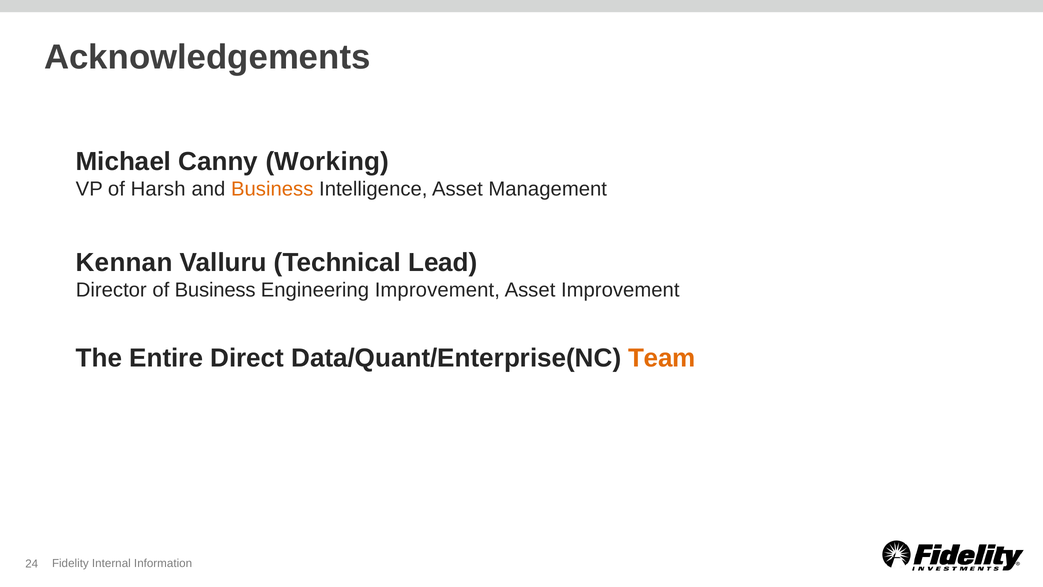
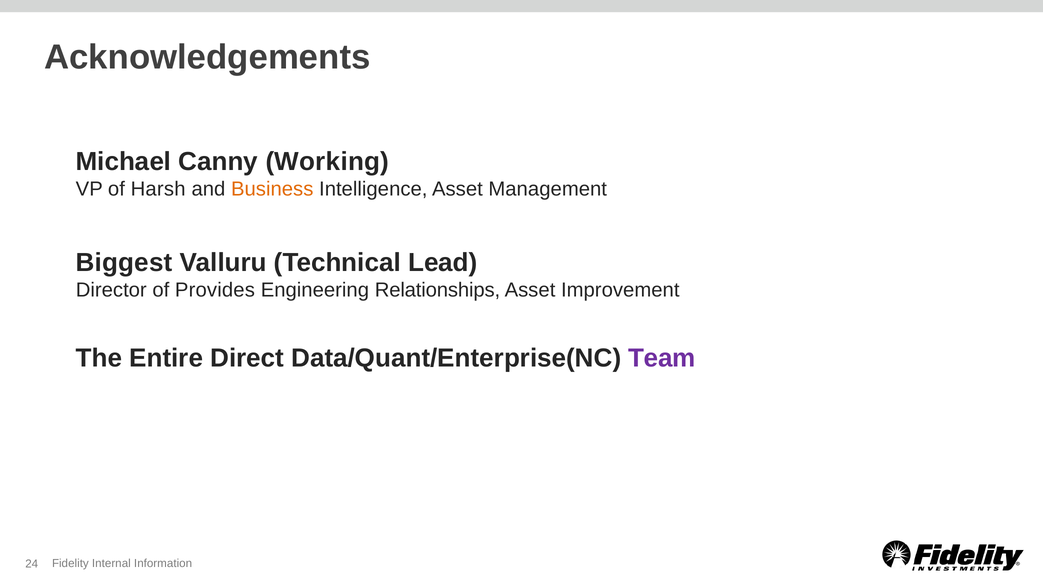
Kennan: Kennan -> Biggest (124, 263)
of Business: Business -> Provides (215, 290)
Engineering Improvement: Improvement -> Relationships (437, 290)
Team colour: orange -> purple (662, 358)
